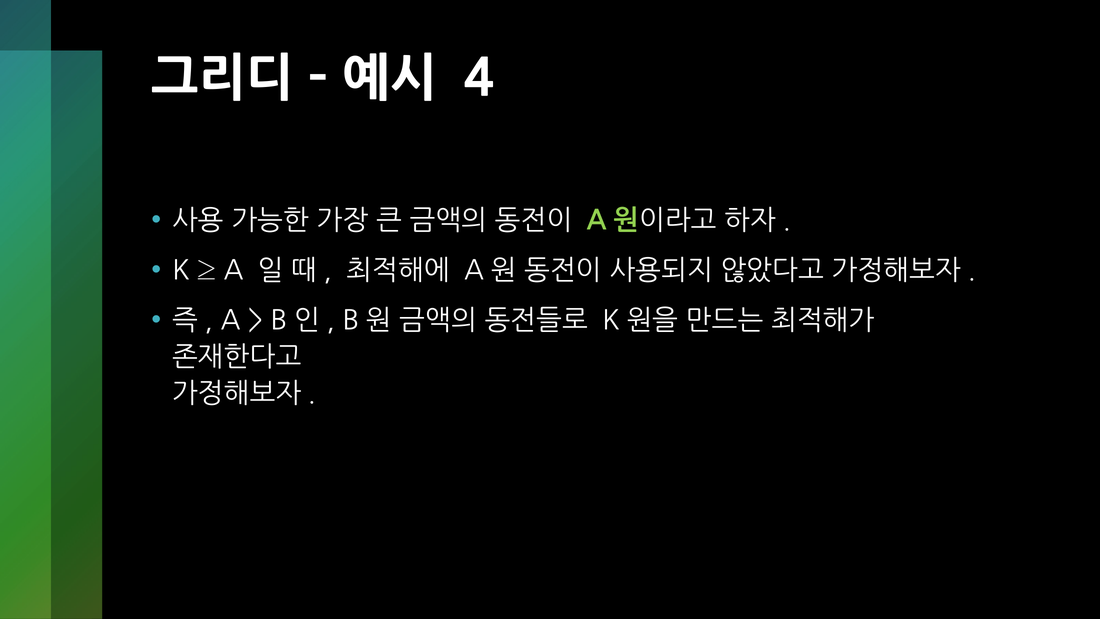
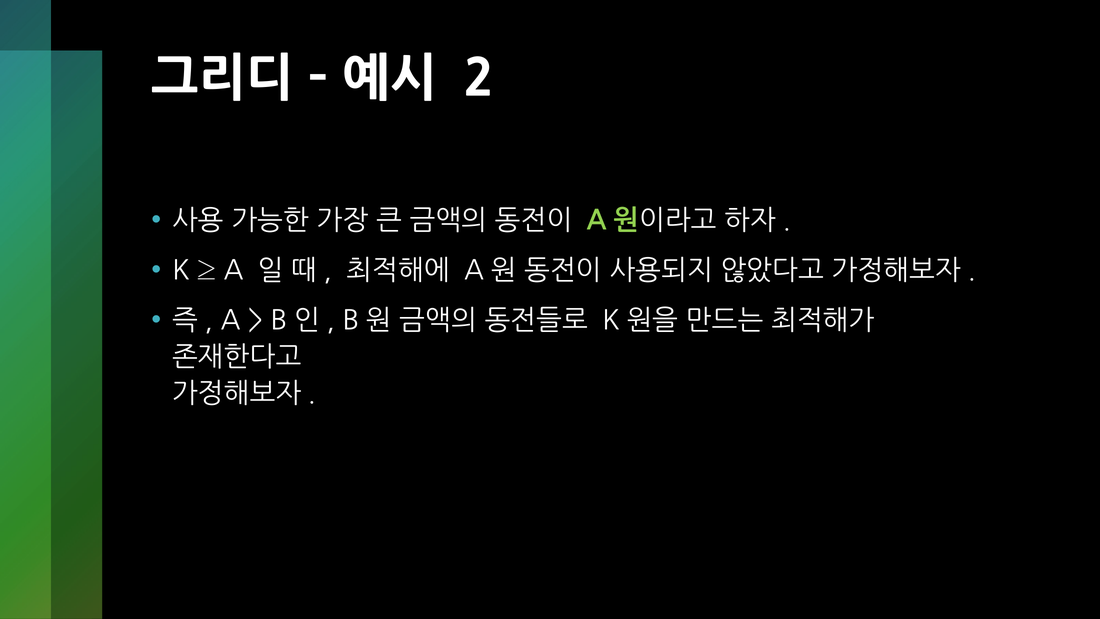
4: 4 -> 2 (479, 79)
